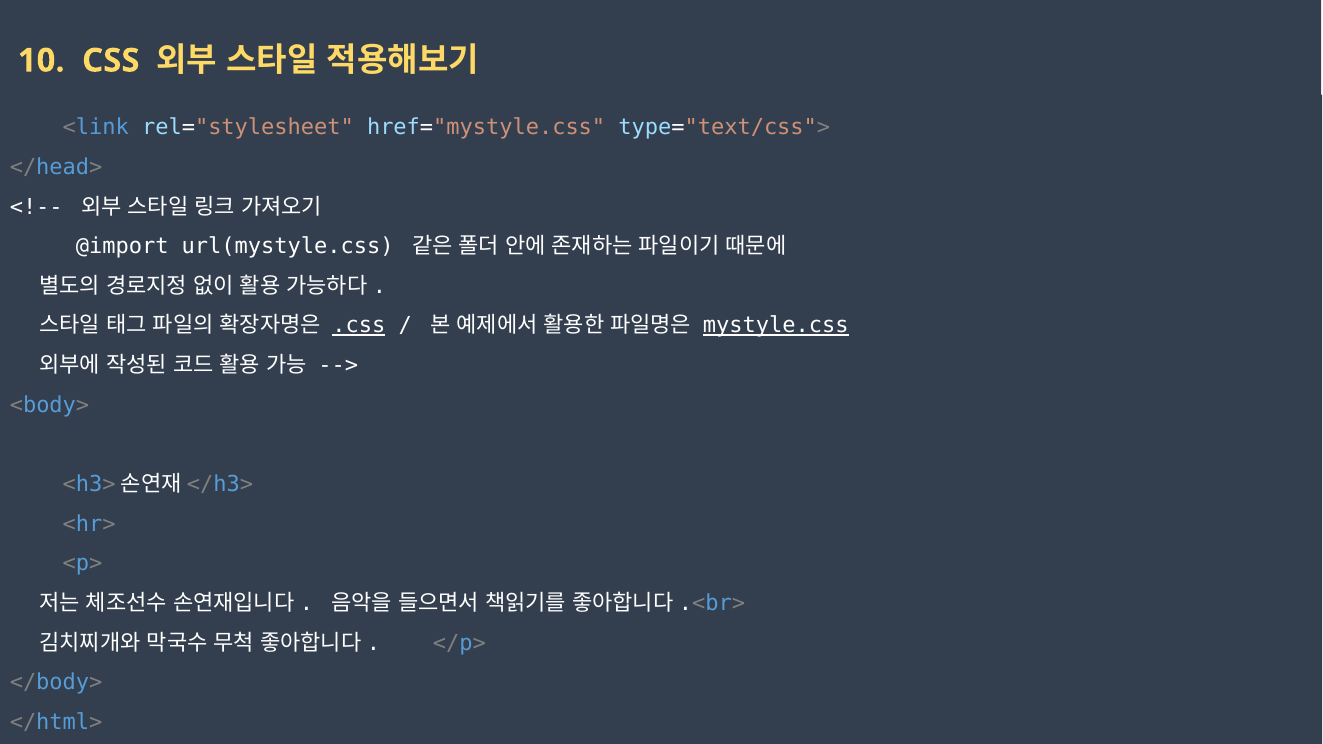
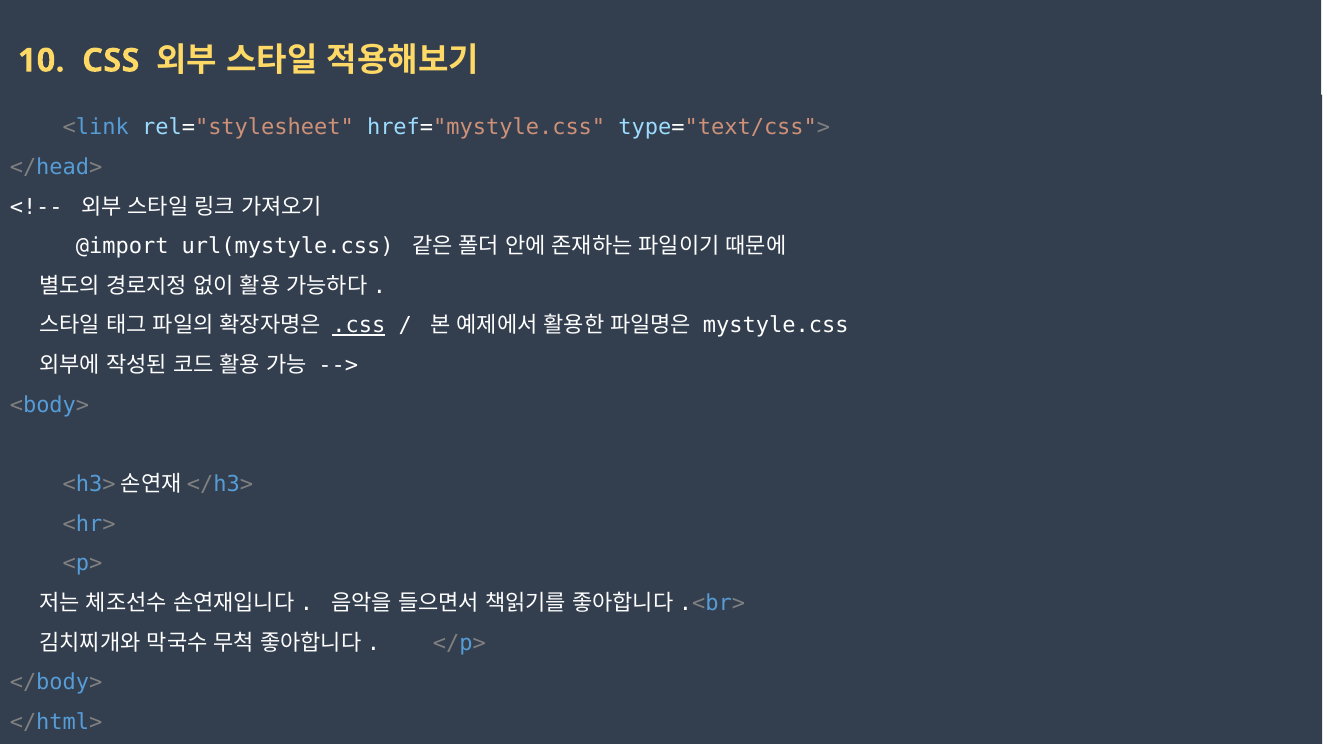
mystyle.css underline: present -> none (776, 326)
